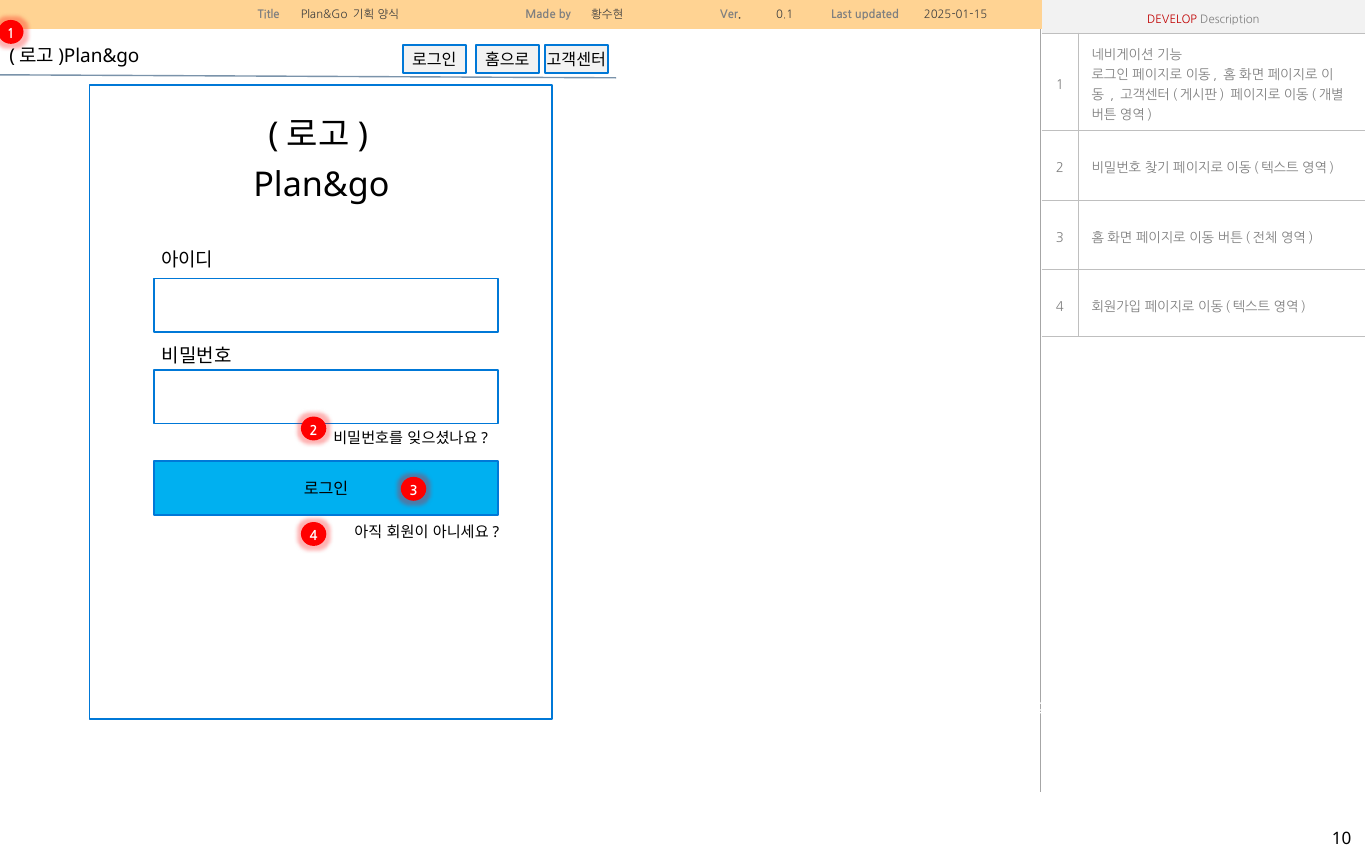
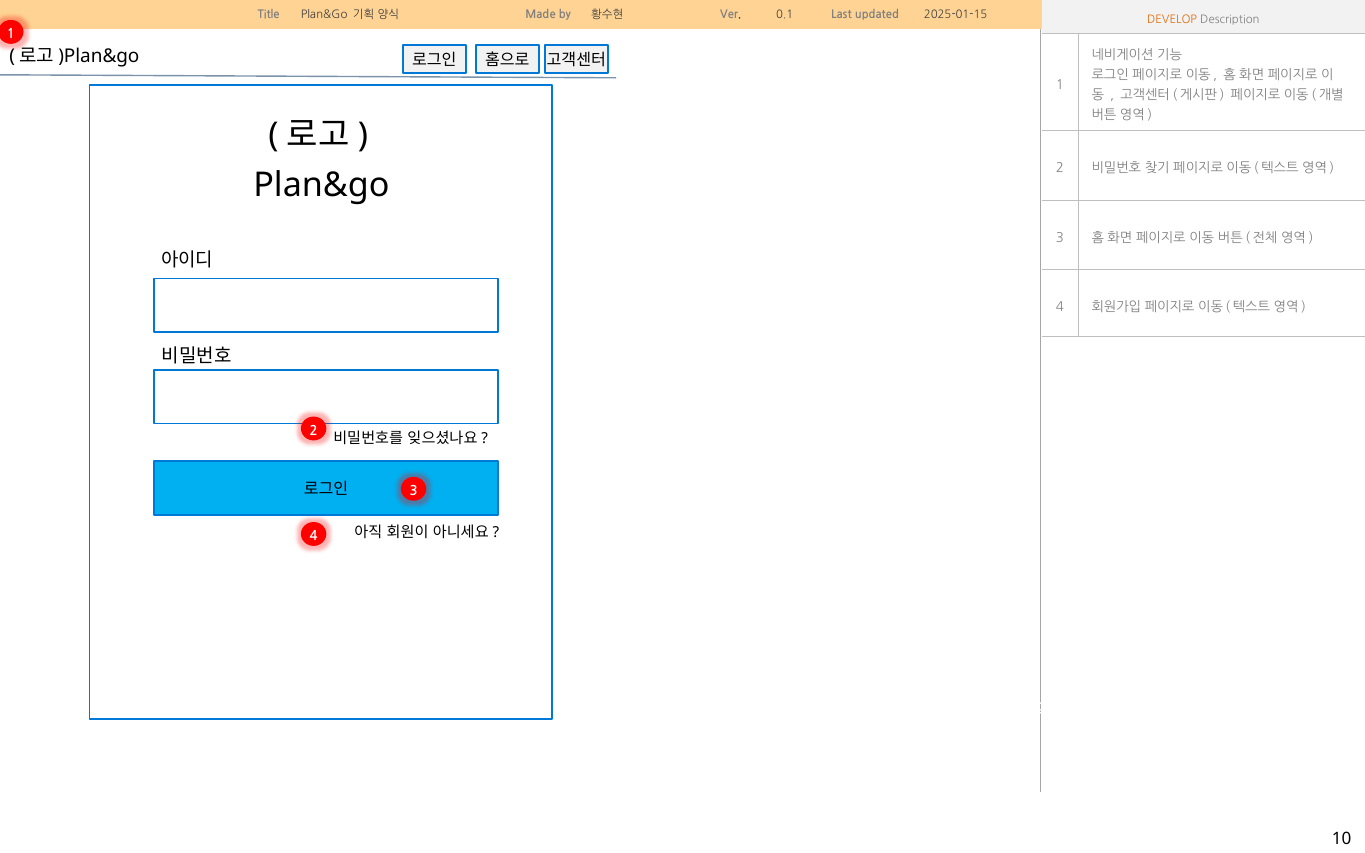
DEVELOP colour: red -> orange (1172, 20)
